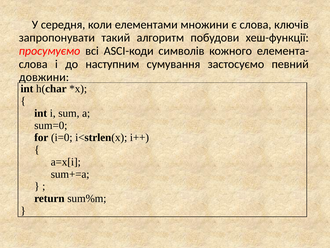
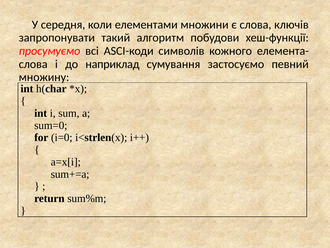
наступним: наступним -> наприклад (112, 64)
довжини: довжини -> множину (44, 77)
